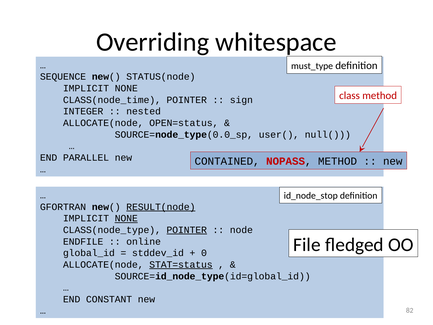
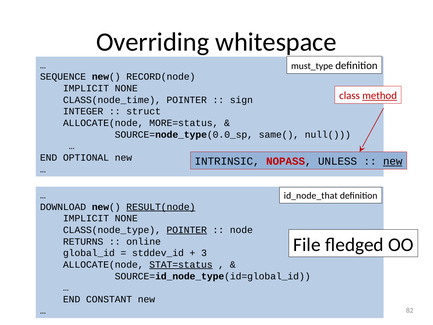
STATUS(node: STATUS(node -> RECORD(node (161, 77)
method underline: none -> present (380, 95)
nested: nested -> struct (144, 111)
OPEN=status: OPEN=status -> MORE=status (184, 123)
user(: user( -> same( (279, 134)
PARALLEL: PARALLEL -> OPTIONAL (86, 158)
CONTAINED: CONTAINED -> INTRINSIC (227, 161)
NOPASS METHOD: METHOD -> UNLESS (338, 161)
new underline: none -> present (393, 161)
id_node_stop: id_node_stop -> id_node_that (311, 196)
GFORTRAN: GFORTRAN -> DOWNLOAD (63, 207)
NONE underline: present -> none (126, 218)
ENDFILE: ENDFILE -> RETURNS (83, 241)
0: 0 -> 3 (204, 253)
